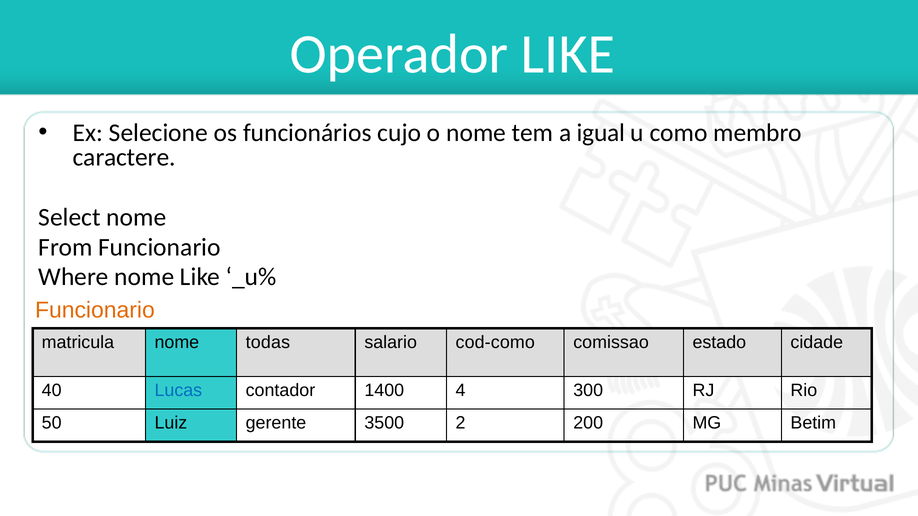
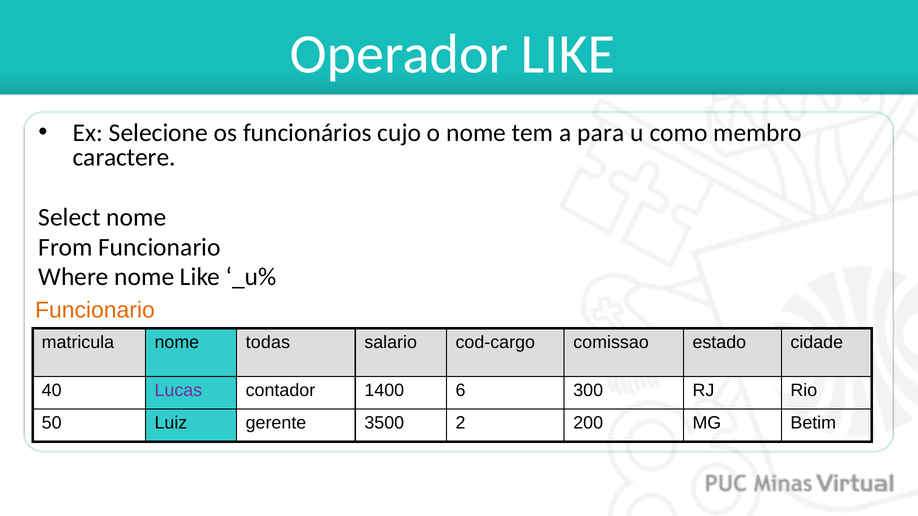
igual: igual -> para (601, 133)
cod-como: cod-como -> cod-cargo (495, 342)
Lucas colour: blue -> purple (178, 391)
4: 4 -> 6 (461, 391)
